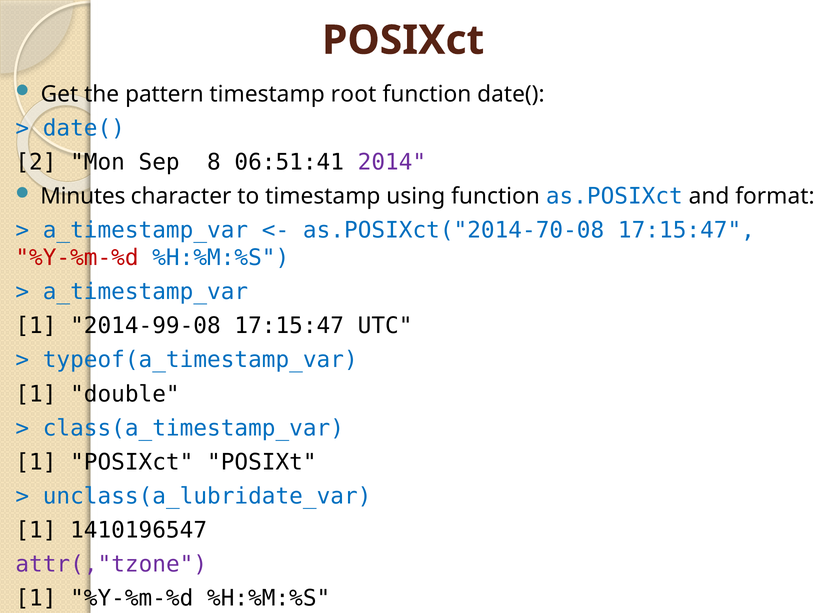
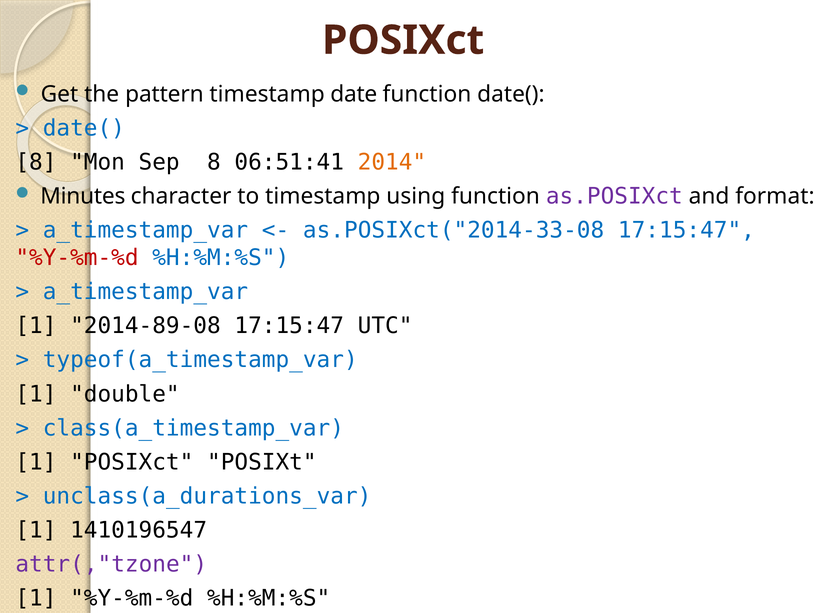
root: root -> date (354, 94)
2: 2 -> 8 (36, 162)
2014 colour: purple -> orange (392, 162)
as.POSIXct colour: blue -> purple (614, 196)
as.POSIXct("2014-70-08: as.POSIXct("2014-70-08 -> as.POSIXct("2014-33-08 (454, 230)
2014-99-08: 2014-99-08 -> 2014-89-08 (145, 326)
unclass(a_lubridate_var: unclass(a_lubridate_var -> unclass(a_durations_var (207, 496)
